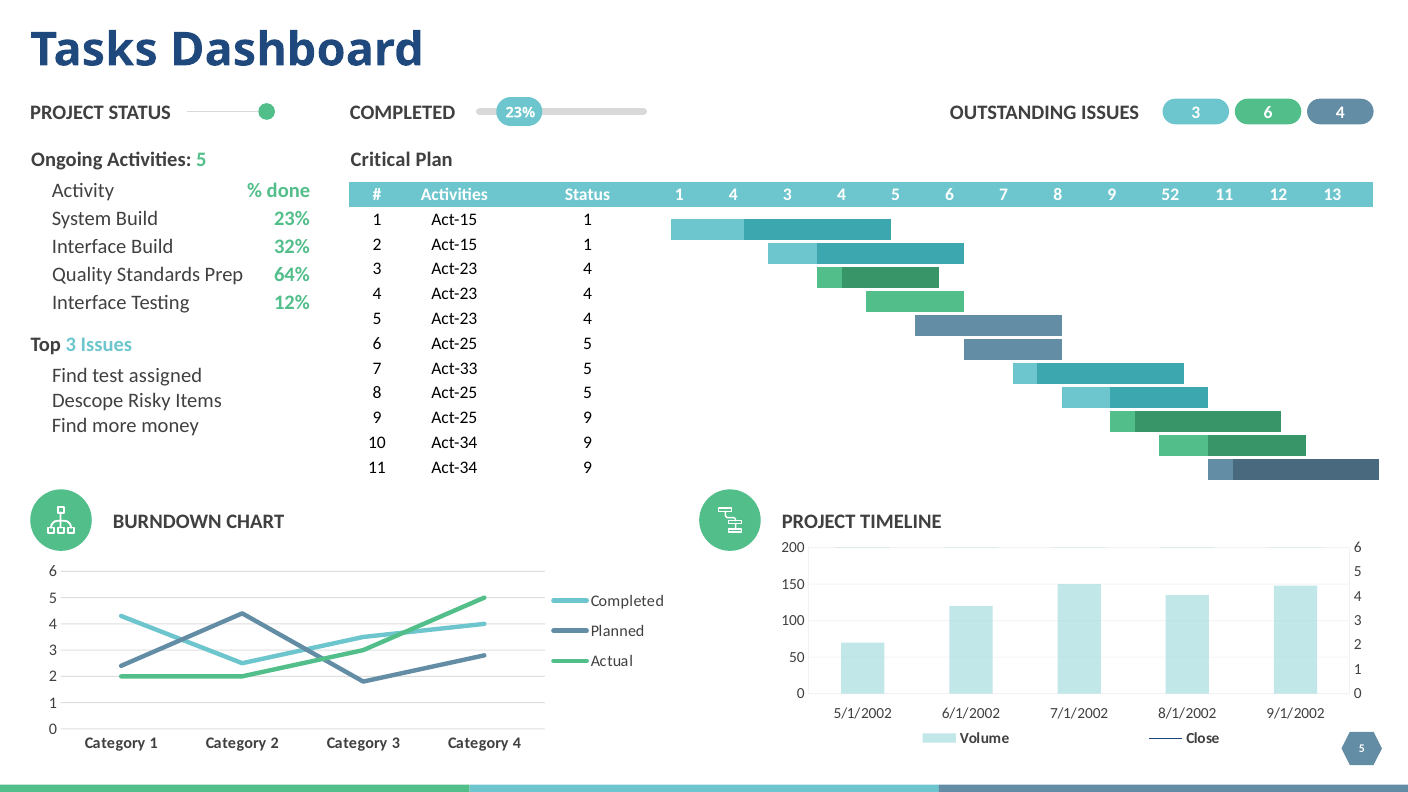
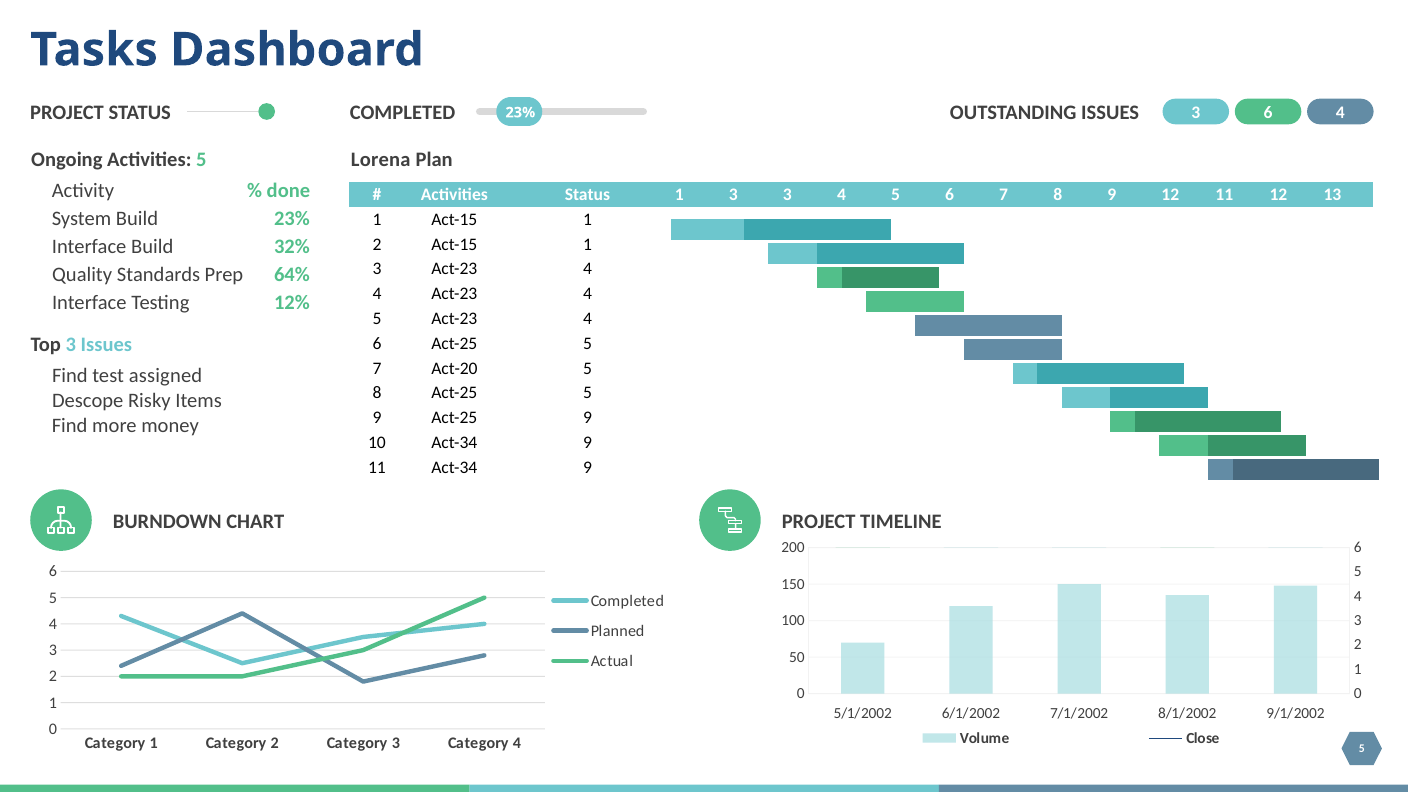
Critical: Critical -> Lorena (381, 160)
Status 1 4: 4 -> 3 (733, 195)
9 52: 52 -> 12 (1170, 195)
Act-33: Act-33 -> Act-20 (454, 368)
